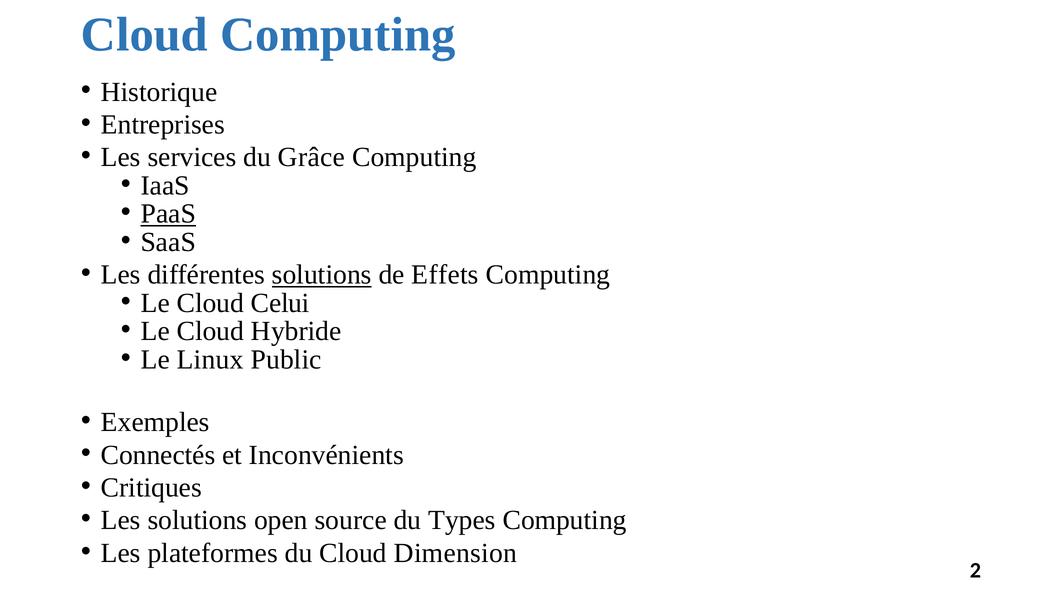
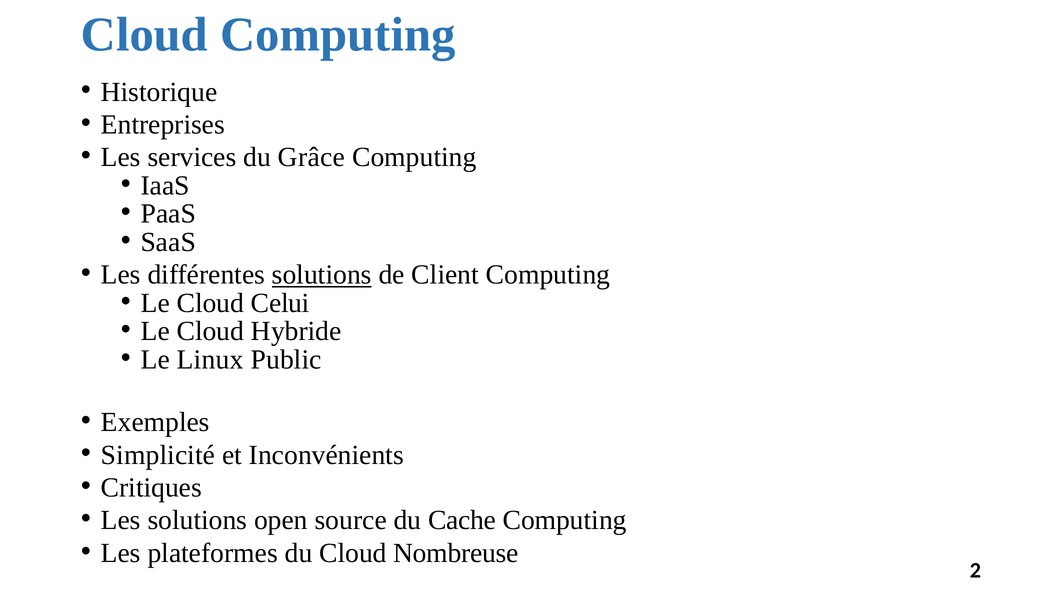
PaaS underline: present -> none (168, 214)
Effets: Effets -> Client (445, 275)
Connectés: Connectés -> Simplicité (158, 455)
Types: Types -> Cache (462, 521)
Dimension: Dimension -> Nombreuse (456, 553)
